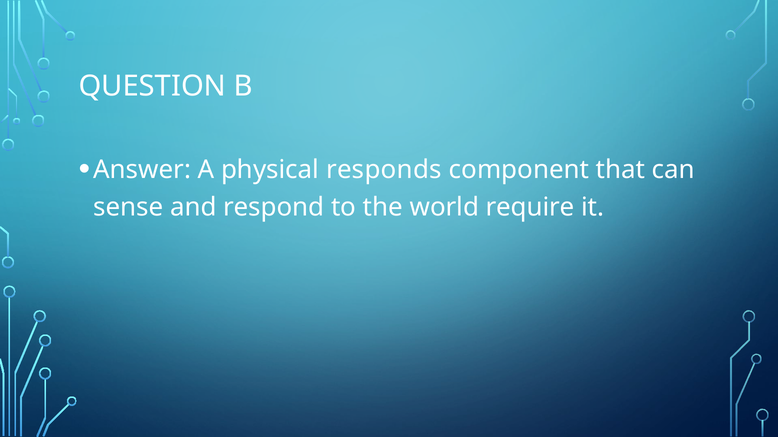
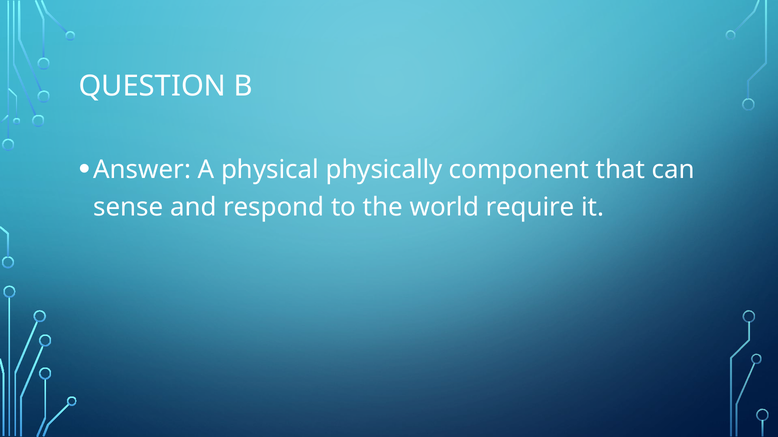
responds: responds -> physically (384, 170)
